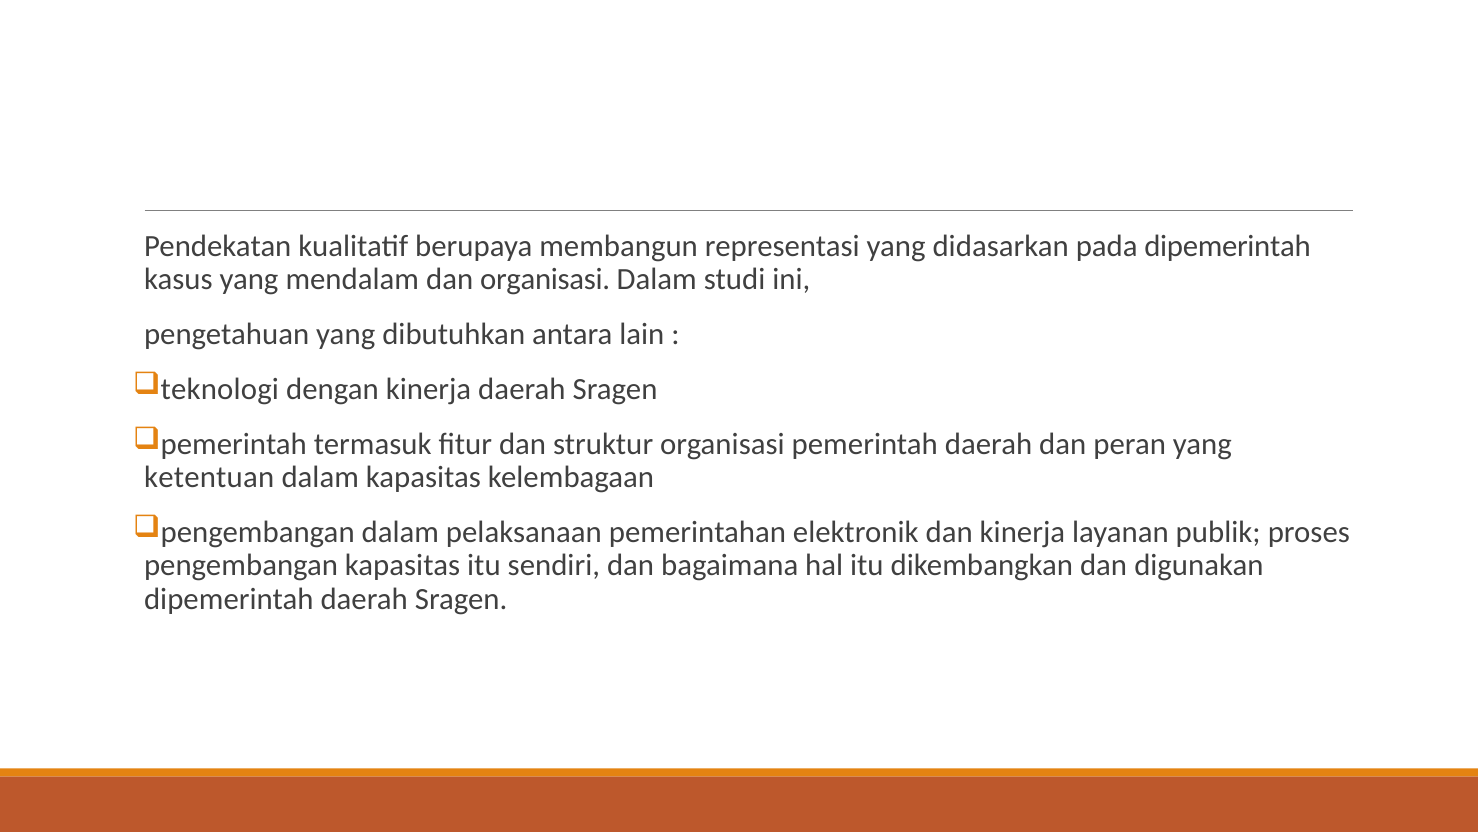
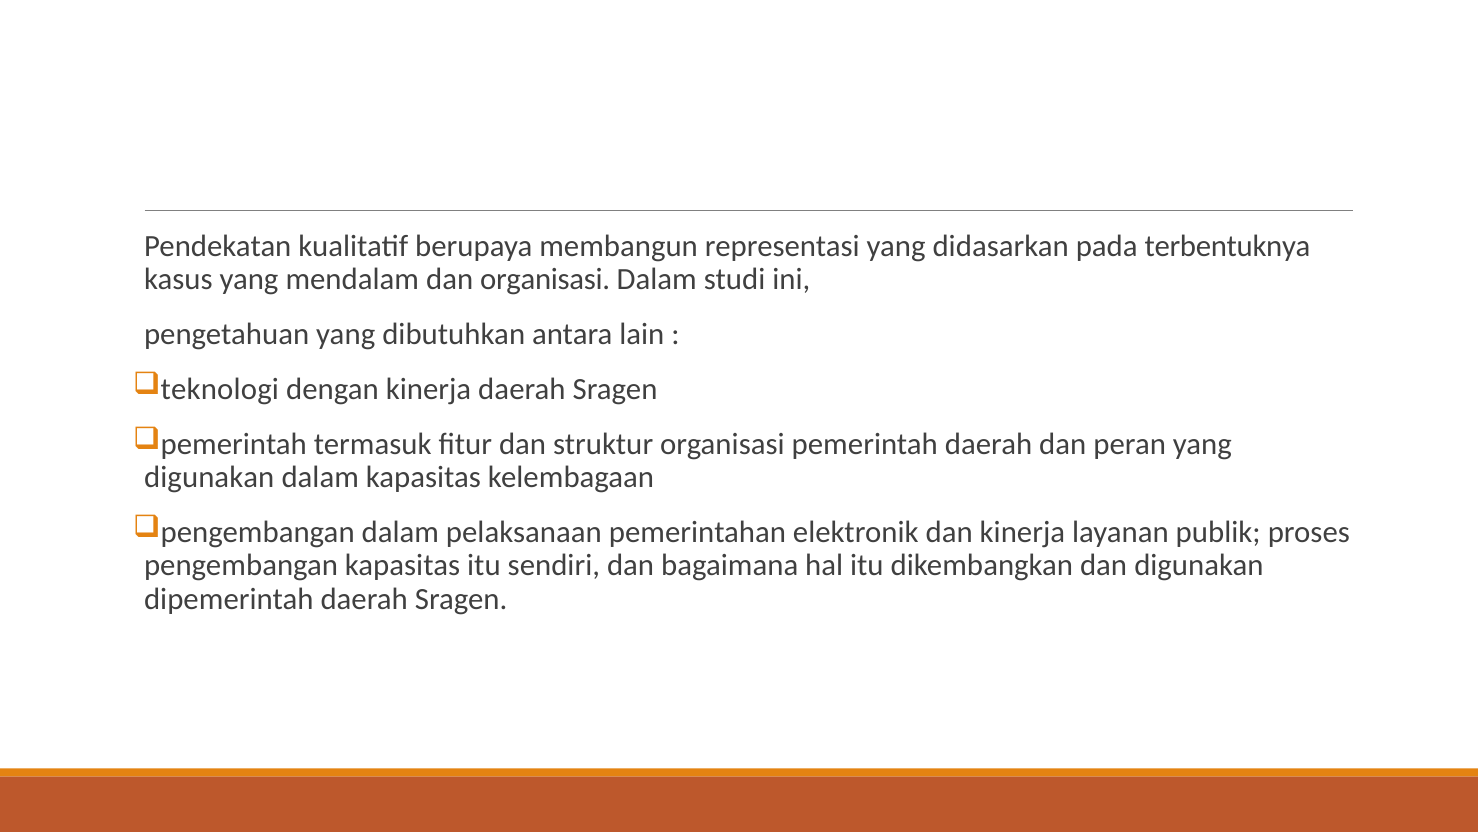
pada dipemerintah: dipemerintah -> terbentuknya (1227, 246)
ketentuan: ketentuan -> digunakan (209, 477)
